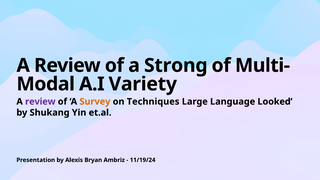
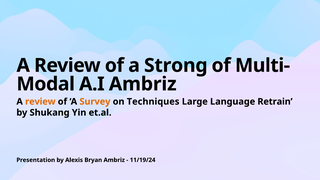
A.I Variety: Variety -> Ambriz (143, 84)
review colour: purple -> orange (40, 102)
Looked: Looked -> Retrain (275, 102)
